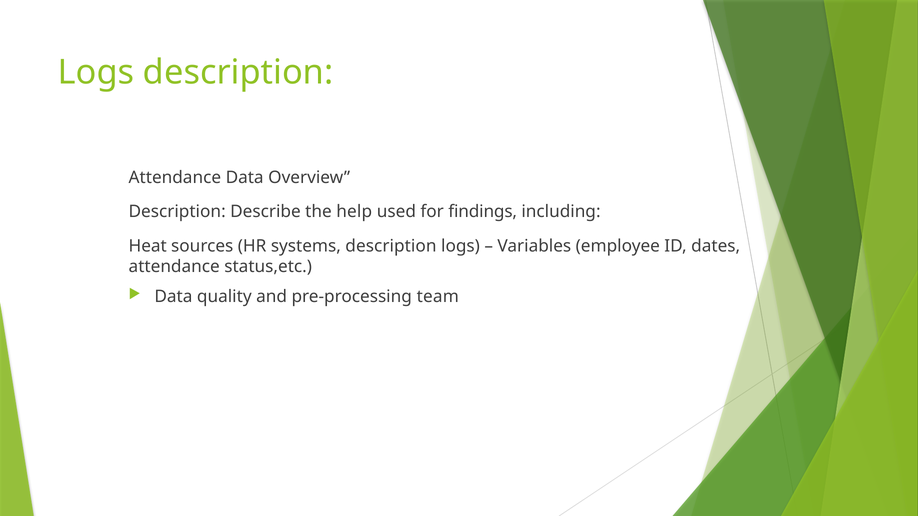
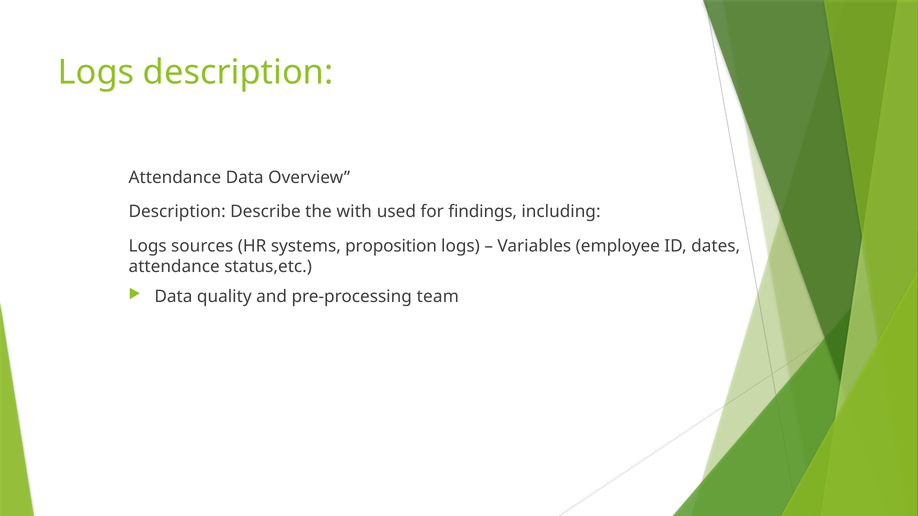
help: help -> with (354, 212)
Heat: Heat -> Logs (148, 246)
systems description: description -> proposition (391, 246)
